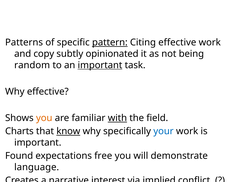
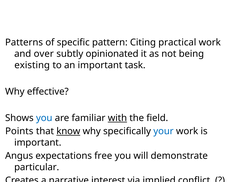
pattern underline: present -> none (110, 43)
Citing effective: effective -> practical (177, 43)
copy: copy -> over (44, 54)
random: random -> existing (32, 65)
important underline: present -> none (100, 65)
you colour: orange -> blue (44, 118)
Charts: Charts -> Points (19, 131)
Found: Found -> Angus (19, 156)
language: language -> particular (37, 167)
